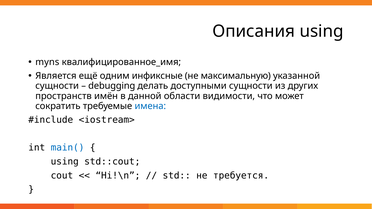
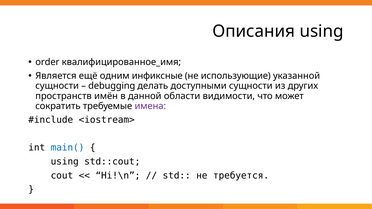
myns: myns -> order (47, 62)
максимальную: максимальную -> использующие (236, 76)
имена colour: blue -> purple (150, 106)
